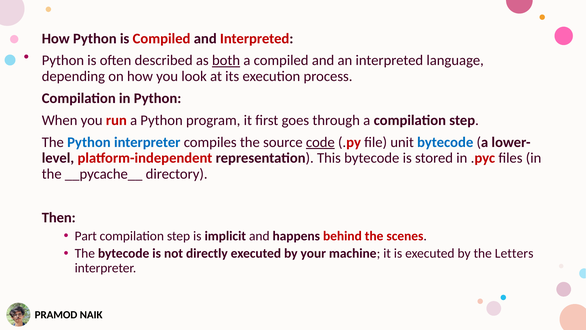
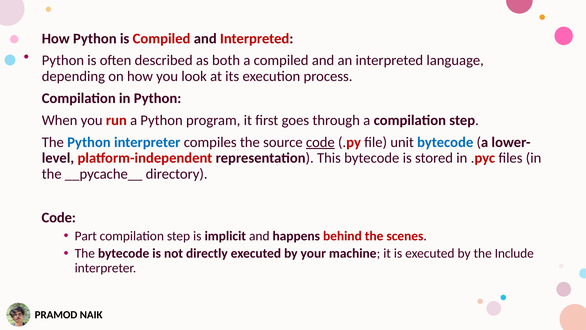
both underline: present -> none (226, 60)
Then: Then -> Code (59, 217)
Letters: Letters -> Include (514, 253)
